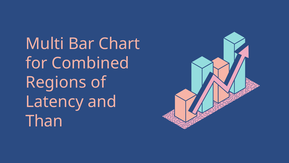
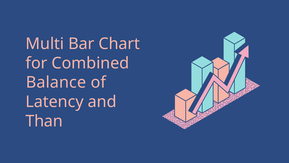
Regions: Regions -> Balance (56, 82)
